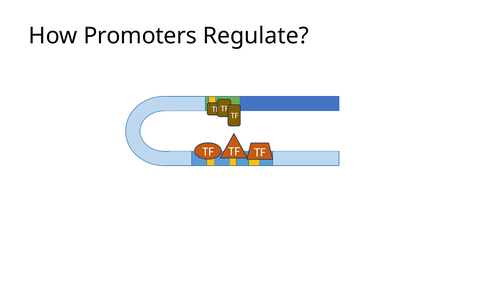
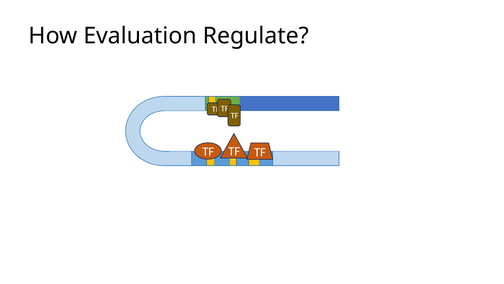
Promoters: Promoters -> Evaluation (140, 36)
